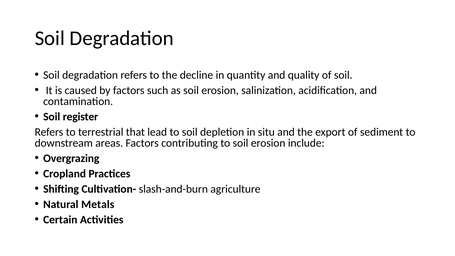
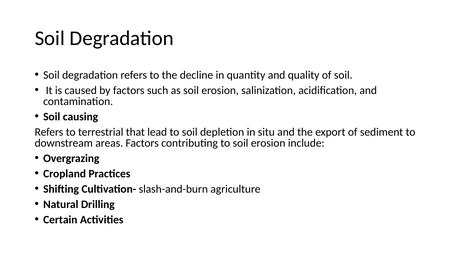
register: register -> causing (80, 117)
Metals: Metals -> Drilling (98, 204)
